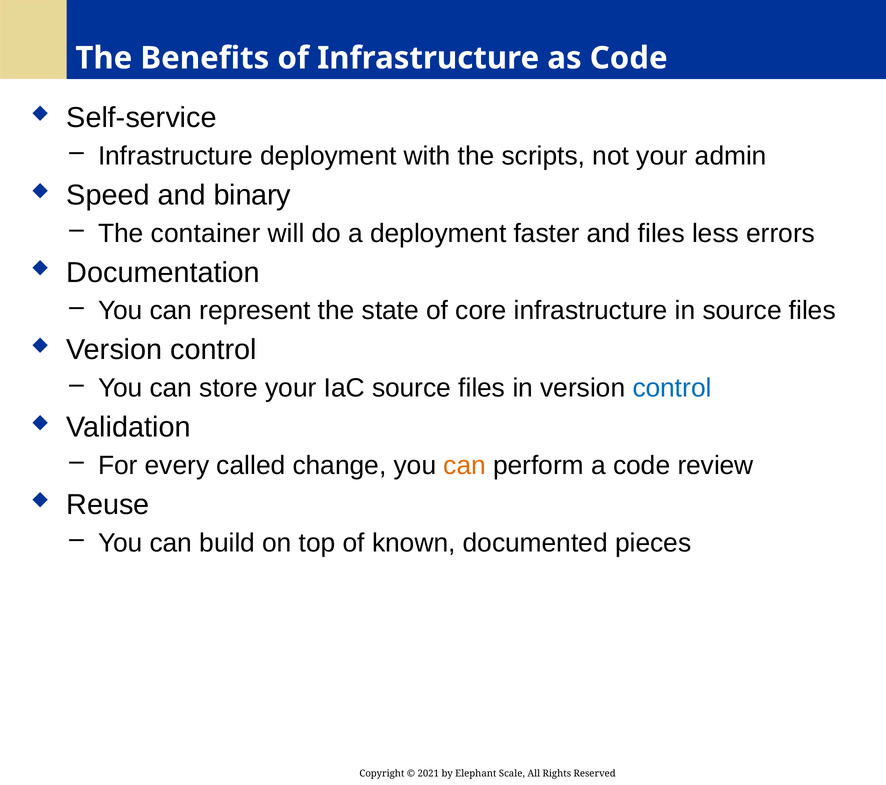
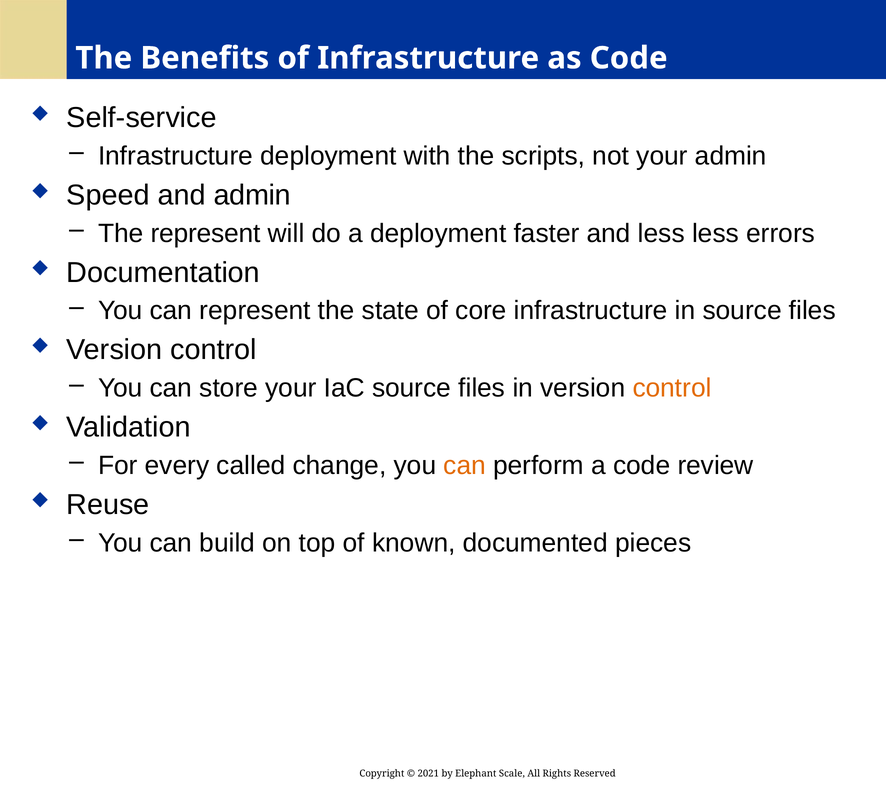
and binary: binary -> admin (252, 195)
The container: container -> represent (206, 233)
and files: files -> less (661, 233)
control colour: blue -> orange (672, 388)
